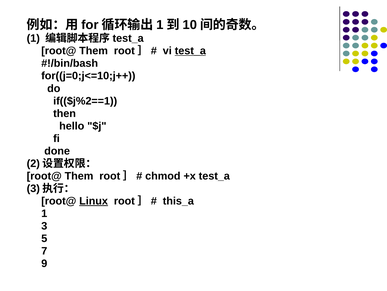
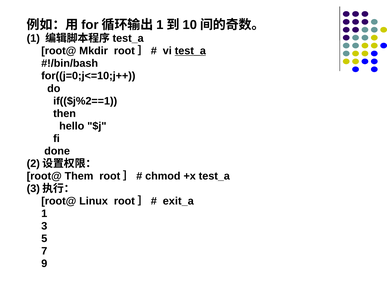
Them: Them -> Mkdir (94, 51)
Linux underline: present -> none (94, 201)
this_a: this_a -> exit_a (178, 201)
